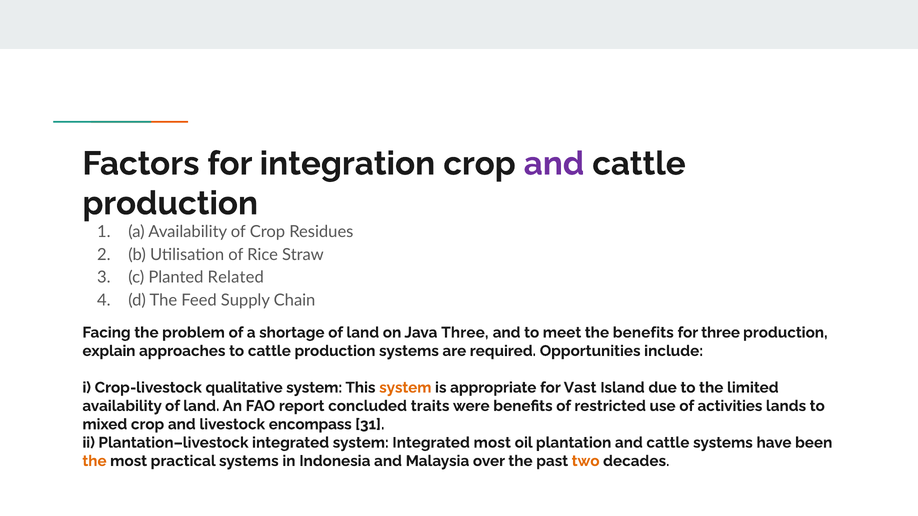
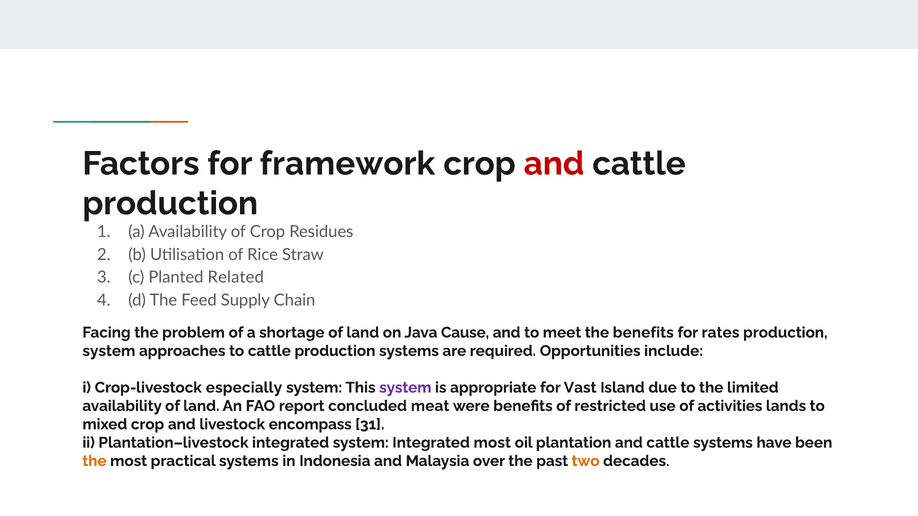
integration: integration -> framework (347, 164)
and colour: purple -> red (554, 164)
Java Three: Three -> Cause (465, 333)
for three: three -> rates (720, 333)
explain: explain -> system (109, 351)
qualitative: qualitative -> especially (244, 388)
system colour: orange -> purple (405, 388)
traits: traits -> meat (430, 406)
